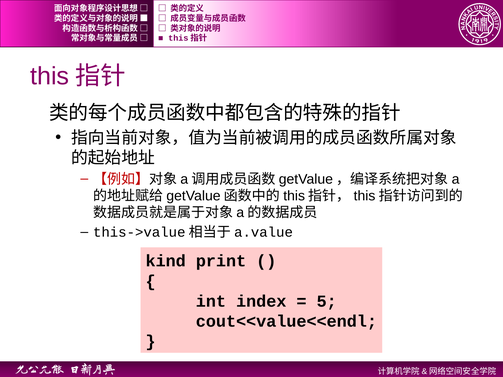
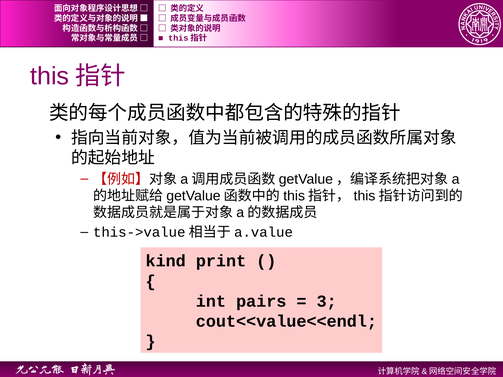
index: index -> pairs (261, 301)
5: 5 -> 3 (327, 301)
